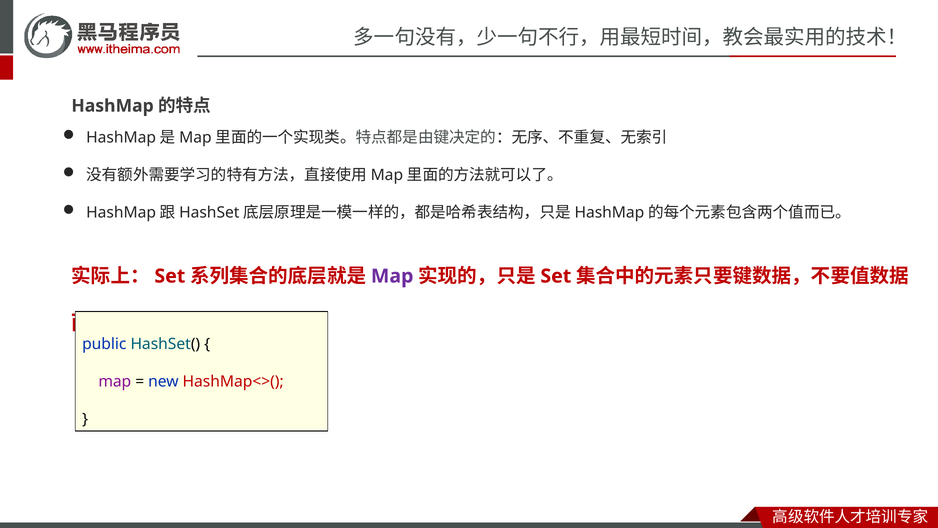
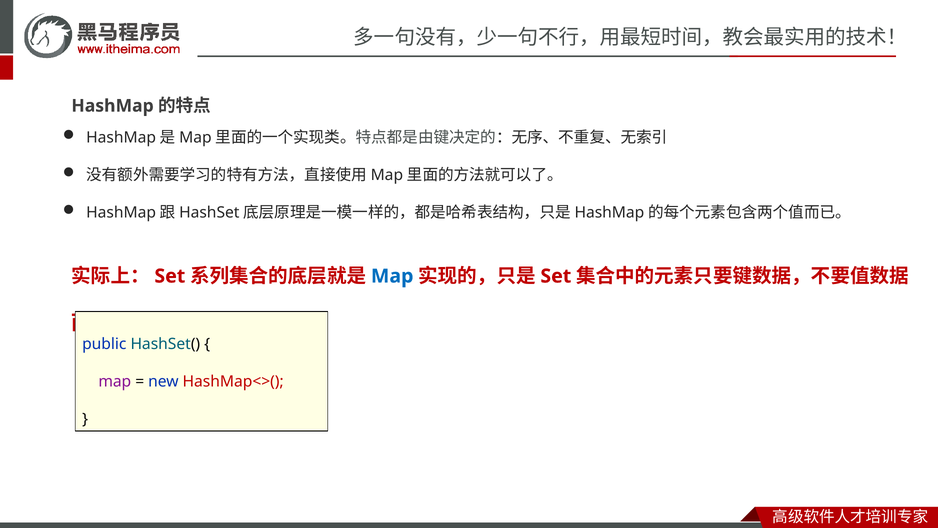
Map colour: purple -> blue (392, 276)
